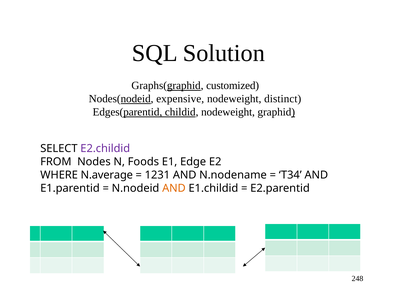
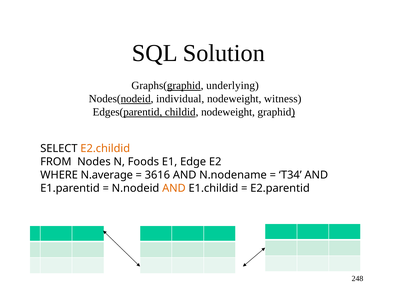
customized: customized -> underlying (233, 85)
expensive: expensive -> individual (180, 99)
distinct: distinct -> witness (283, 99)
E2.childid colour: purple -> orange (105, 148)
1231: 1231 -> 3616 (157, 175)
